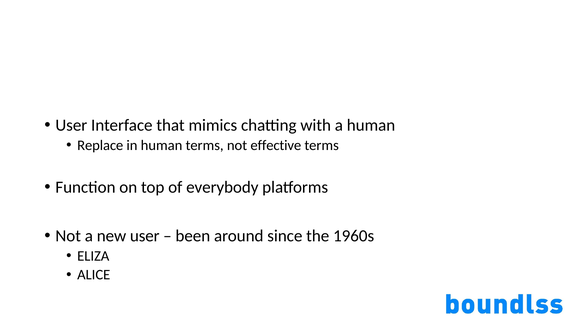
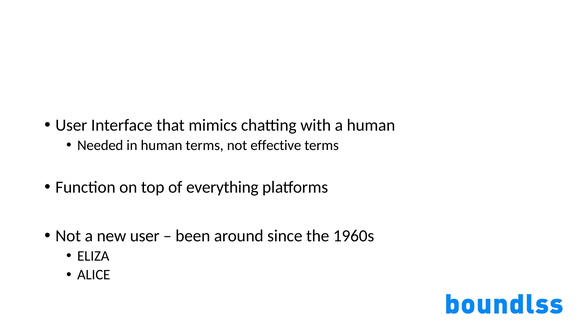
Replace: Replace -> Needed (100, 145)
everybody: everybody -> everything (222, 187)
